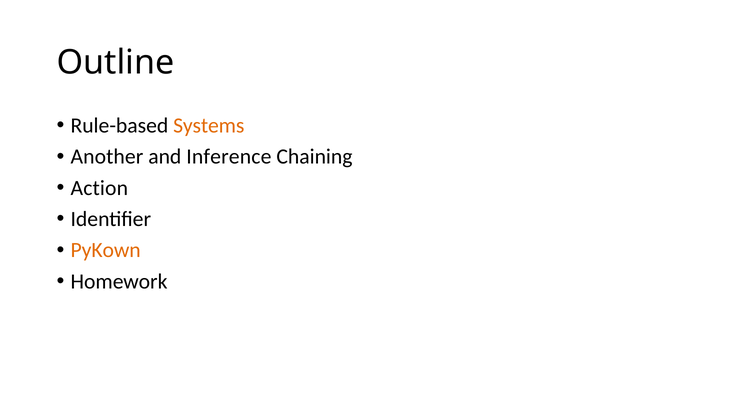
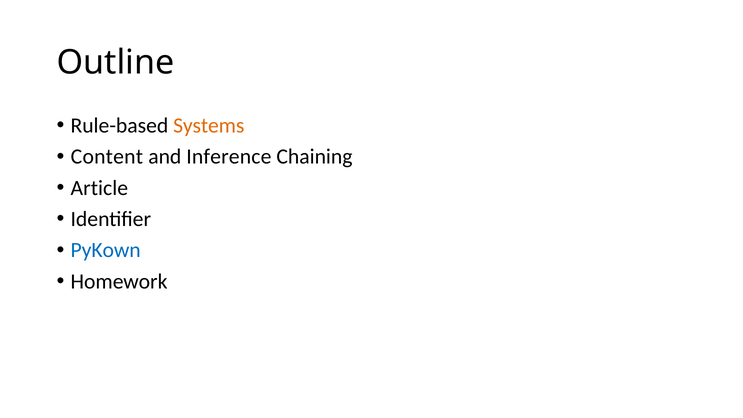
Another: Another -> Content (107, 157)
Action: Action -> Article (99, 188)
PyKown colour: orange -> blue (106, 250)
